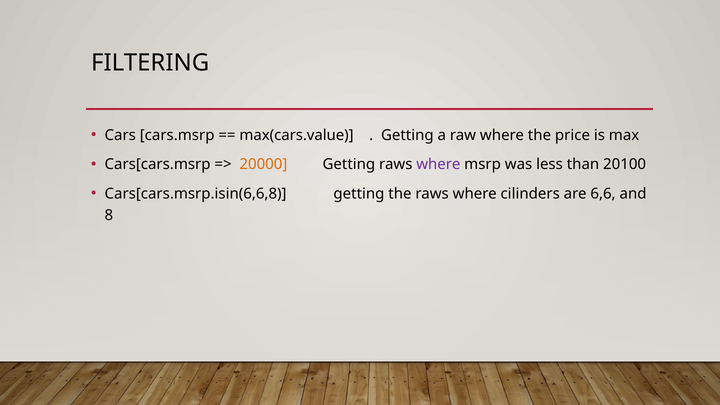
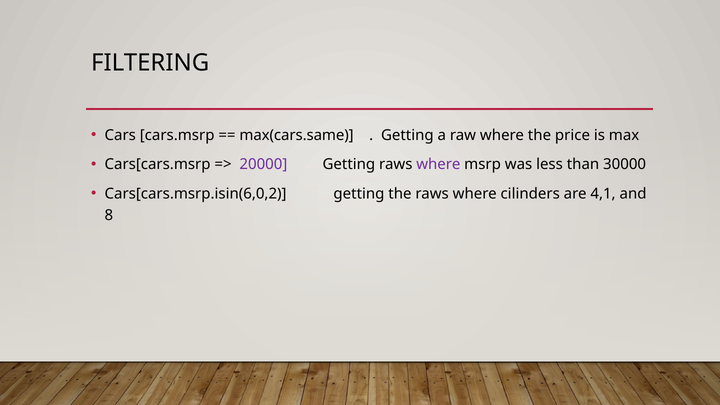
max(cars.value: max(cars.value -> max(cars.same (297, 135)
20000 colour: orange -> purple (263, 164)
20100: 20100 -> 30000 (625, 164)
Cars[cars.msrp.isin(6,6,8: Cars[cars.msrp.isin(6,6,8 -> Cars[cars.msrp.isin(6,0,2 (196, 194)
6,6: 6,6 -> 4,1 (603, 194)
